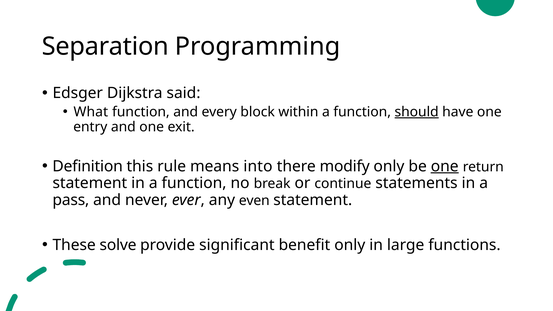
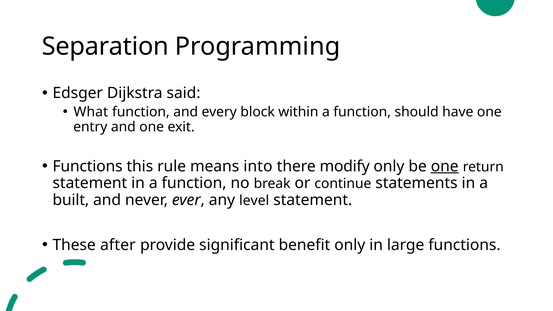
should underline: present -> none (417, 112)
Definition: Definition -> Functions (88, 166)
pass: pass -> built (71, 200)
even: even -> level (254, 201)
solve: solve -> after (118, 245)
